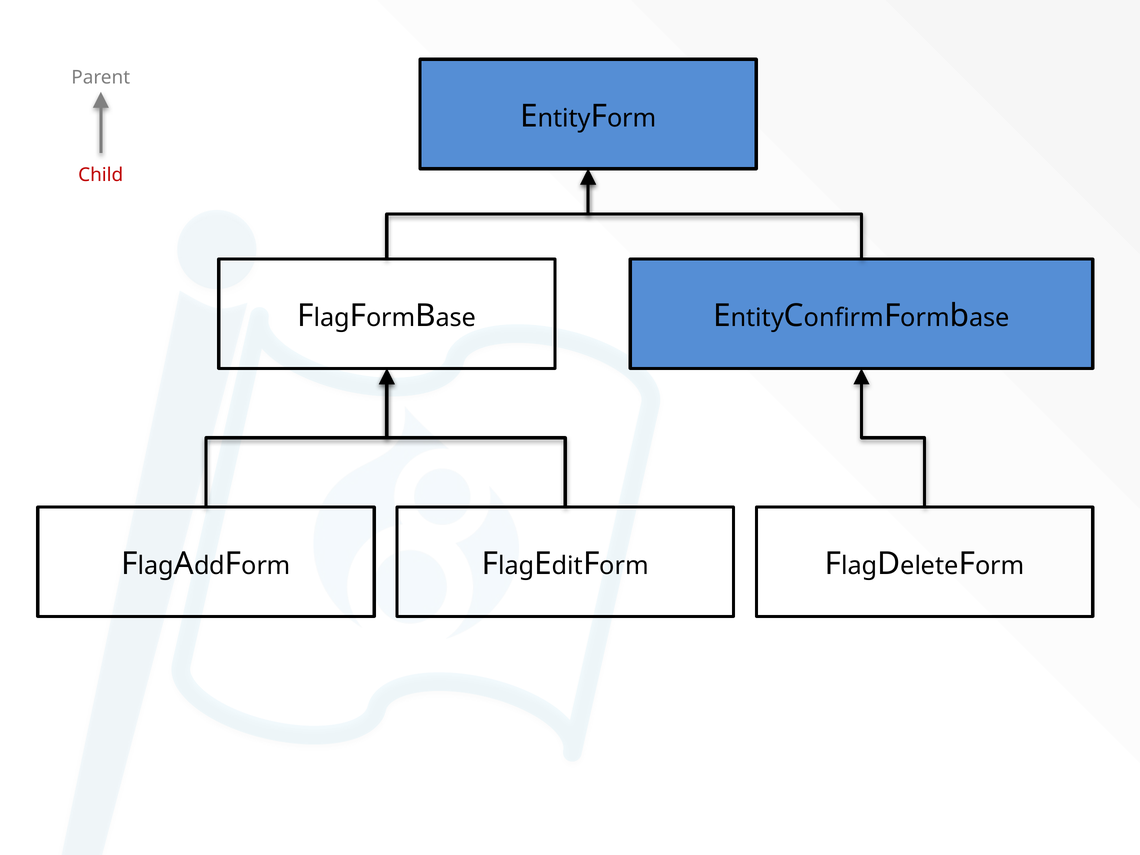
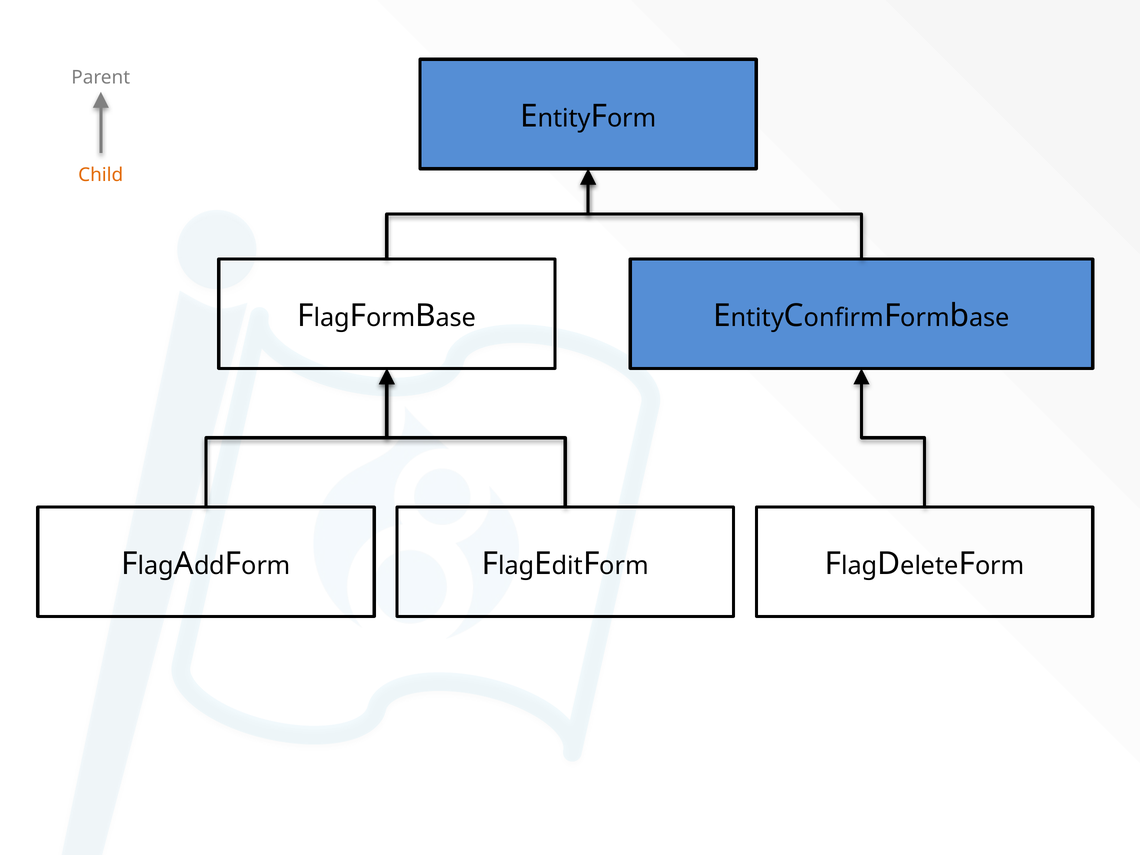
Child colour: red -> orange (101, 175)
